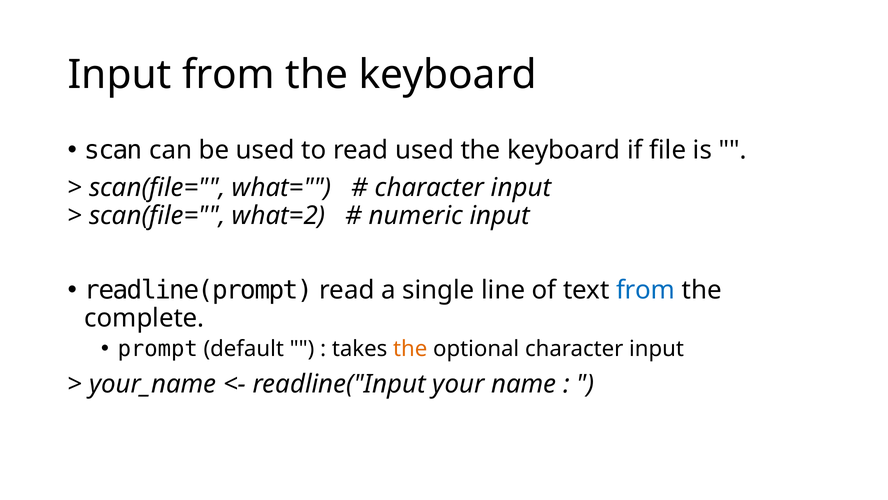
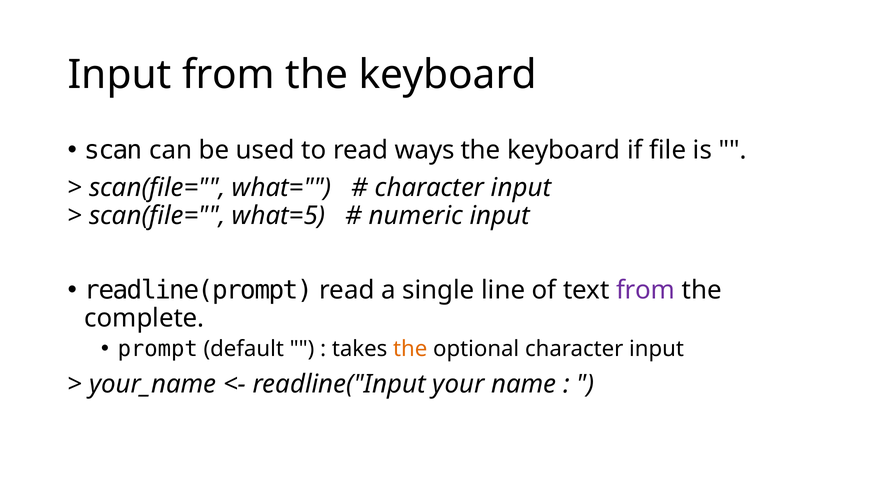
read used: used -> ways (425, 150)
what=2: what=2 -> what=5 (279, 215)
from colour: blue -> purple (646, 290)
